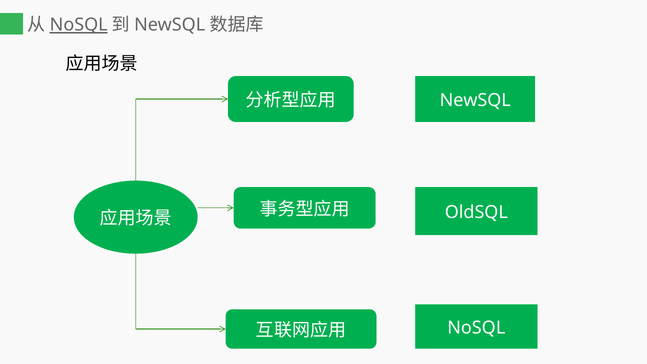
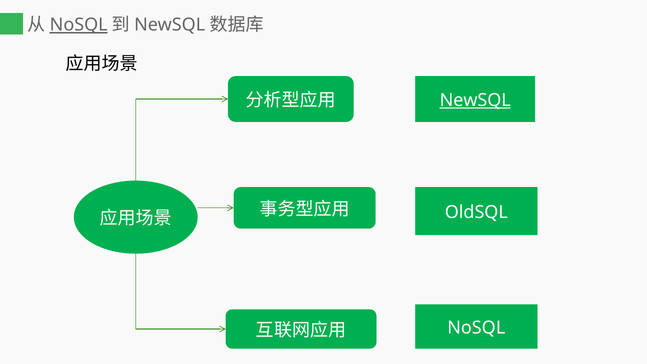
NewSQL underline: none -> present (475, 100)
